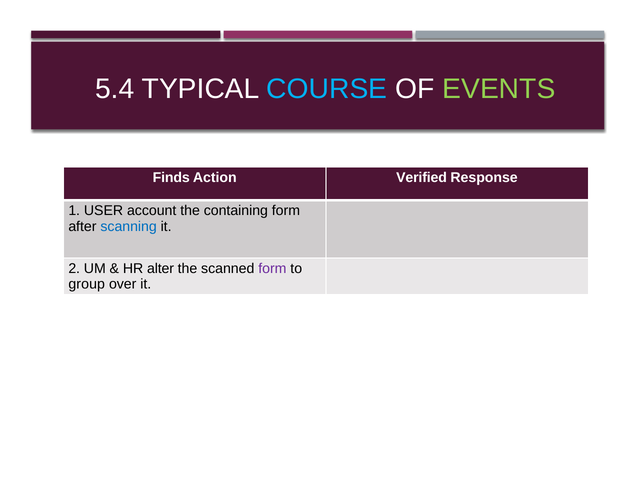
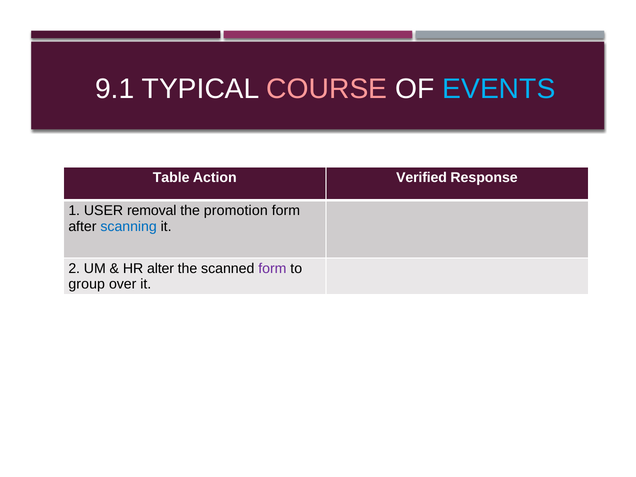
5.4: 5.4 -> 9.1 (115, 89)
COURSE colour: light blue -> pink (327, 89)
EVENTS colour: light green -> light blue (499, 89)
Finds: Finds -> Table (171, 177)
account: account -> removal (152, 211)
containing: containing -> promotion (236, 211)
